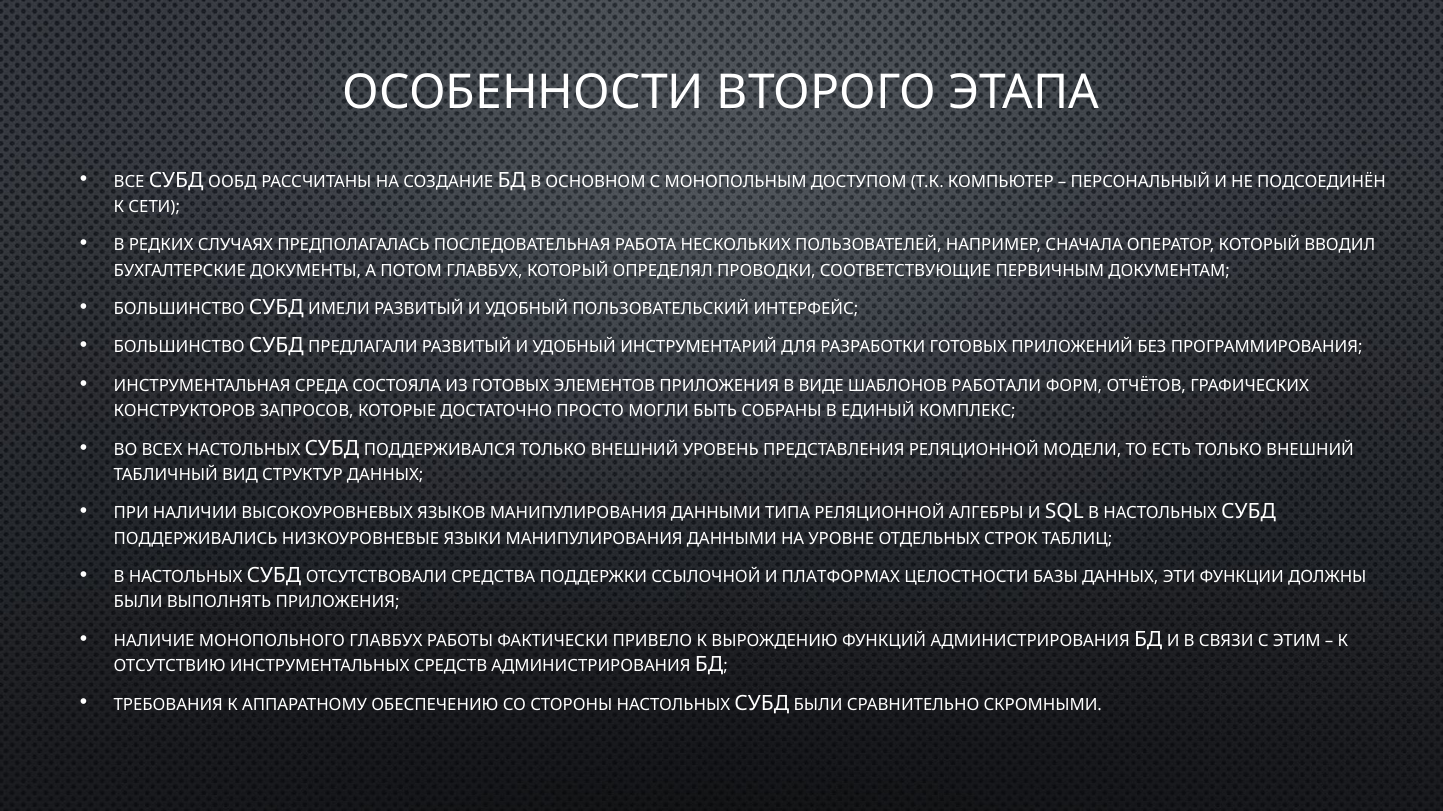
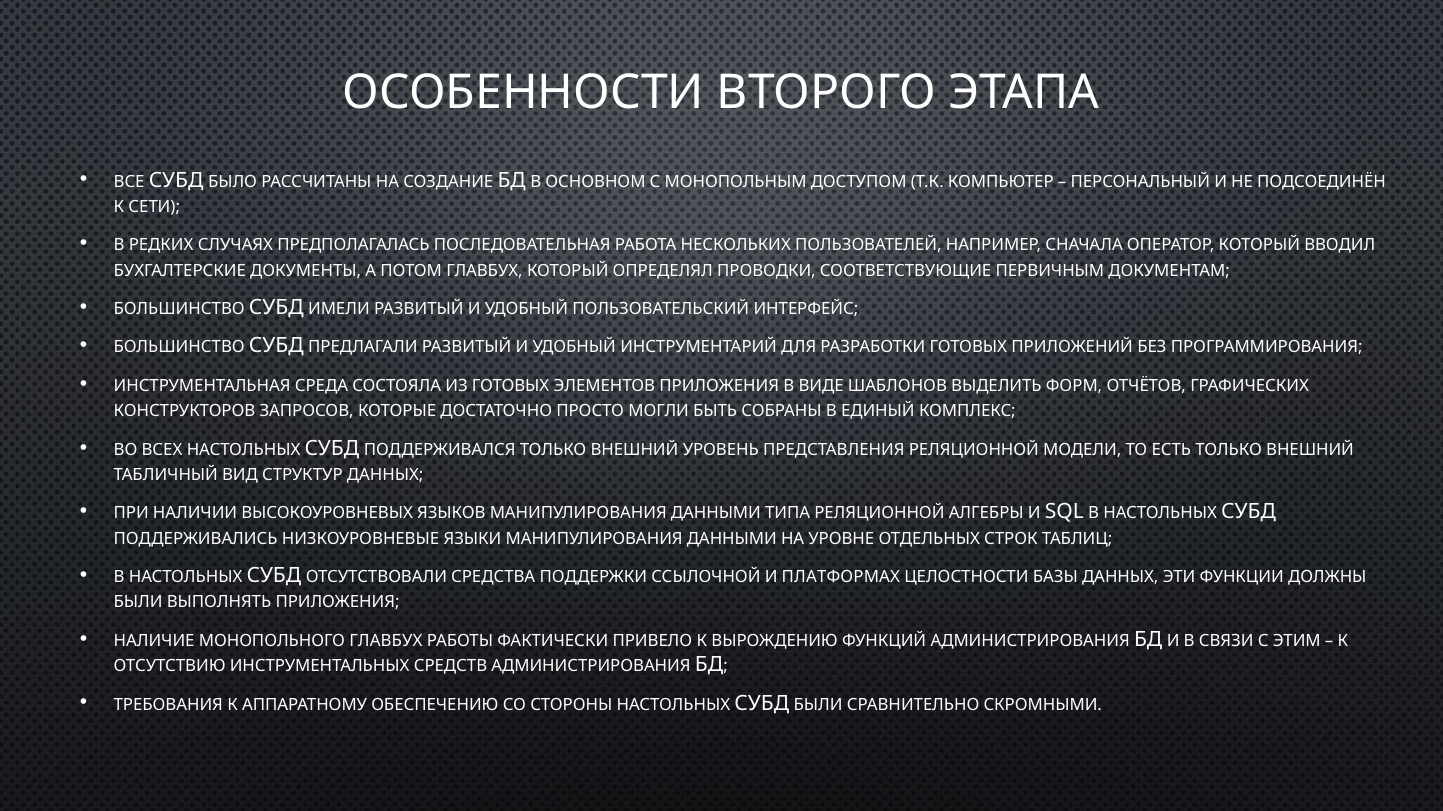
ООБД: ООБД -> БЫЛО (233, 182)
РАБОТАЛИ: РАБОТАЛИ -> ВЫДЕЛИТЬ (996, 386)
